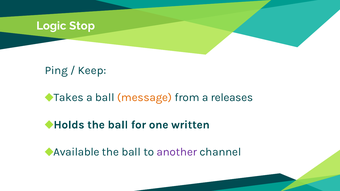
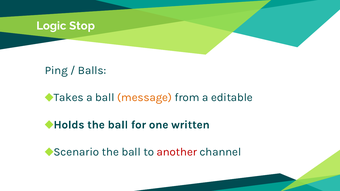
Keep: Keep -> Balls (92, 70)
releases: releases -> editable (232, 98)
Available: Available -> Scenario (76, 152)
another colour: purple -> red (177, 152)
